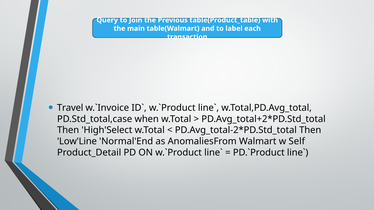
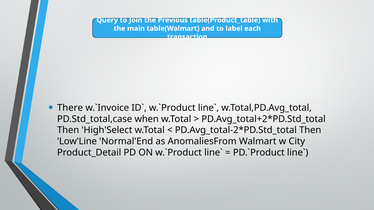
Travel: Travel -> There (70, 108)
Self: Self -> City (297, 142)
